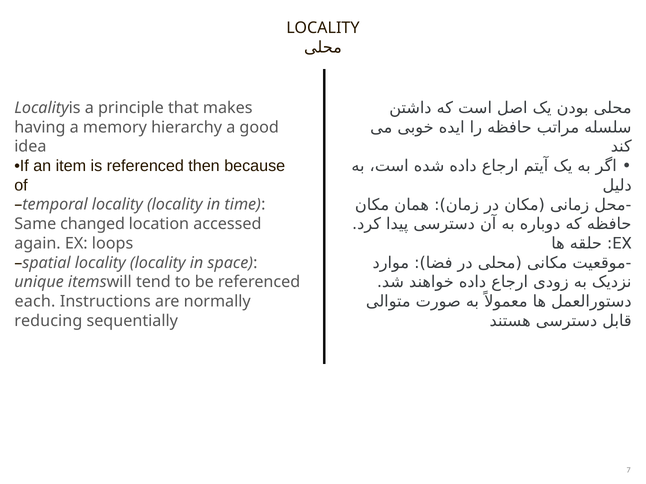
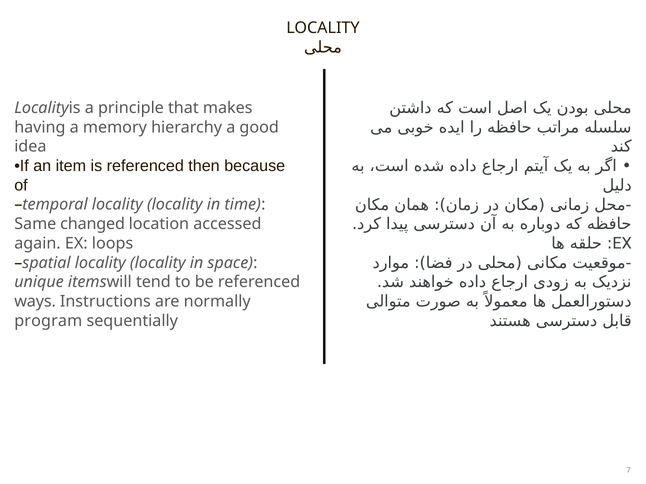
each: each -> ways (35, 302)
reducing: reducing -> program (48, 321)
